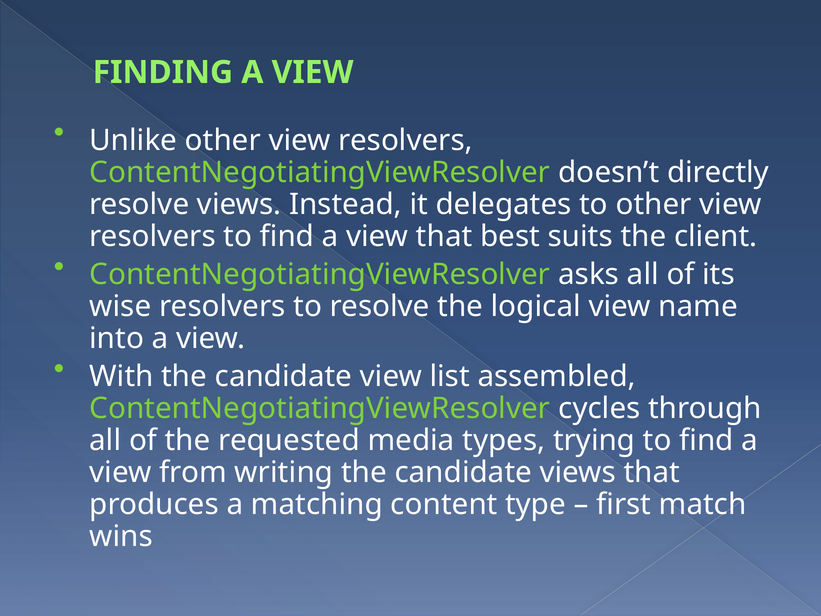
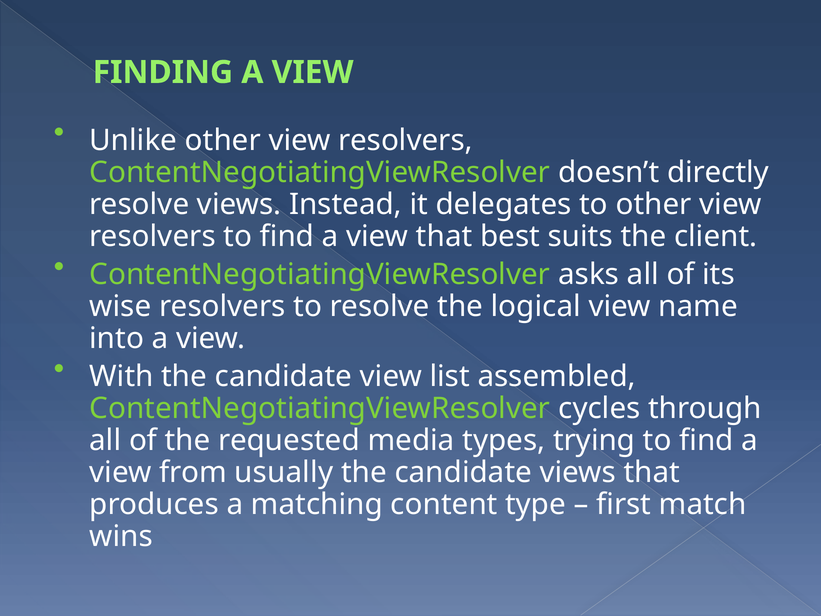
writing: writing -> usually (284, 472)
